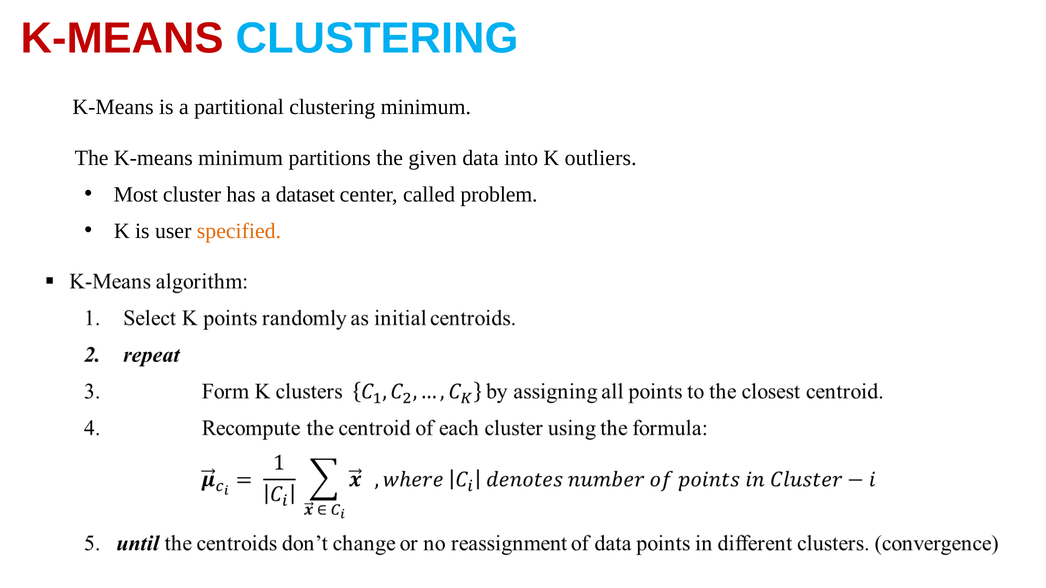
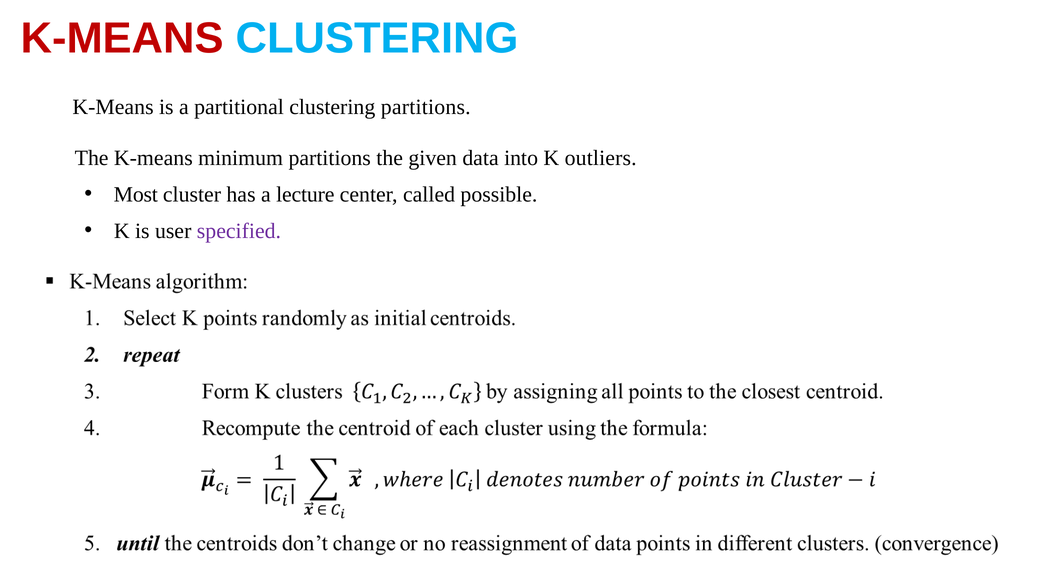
clustering minimum: minimum -> partitions (426, 107)
dataset: dataset -> lecture (305, 195)
problem: problem -> possible (499, 195)
specified colour: orange -> purple (239, 231)
